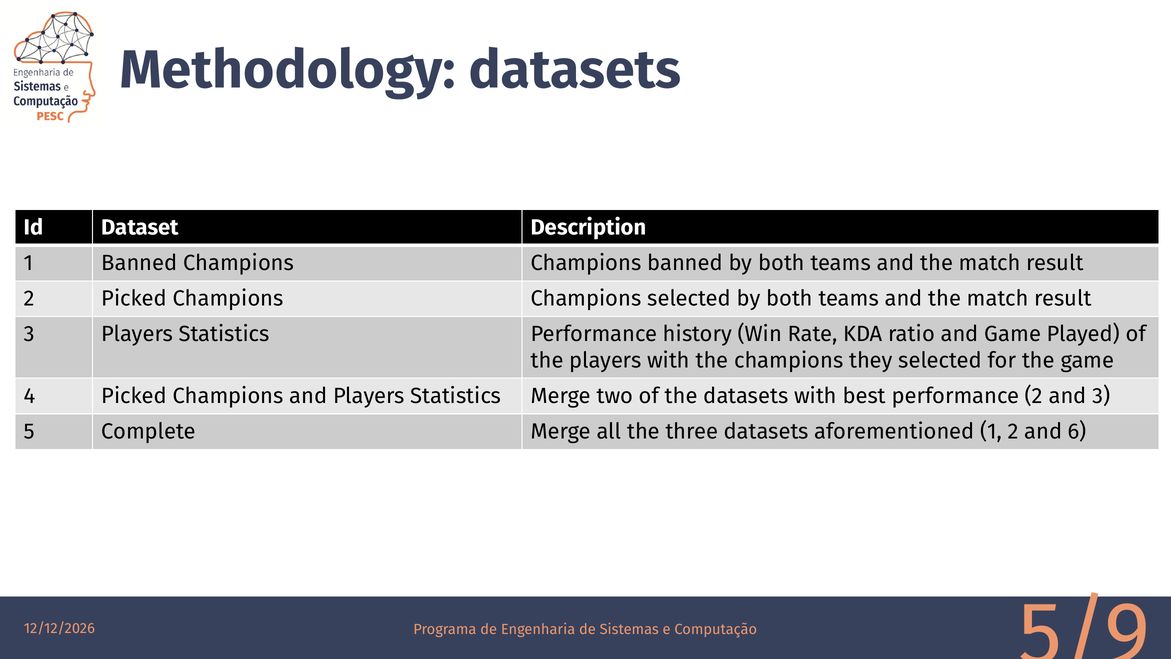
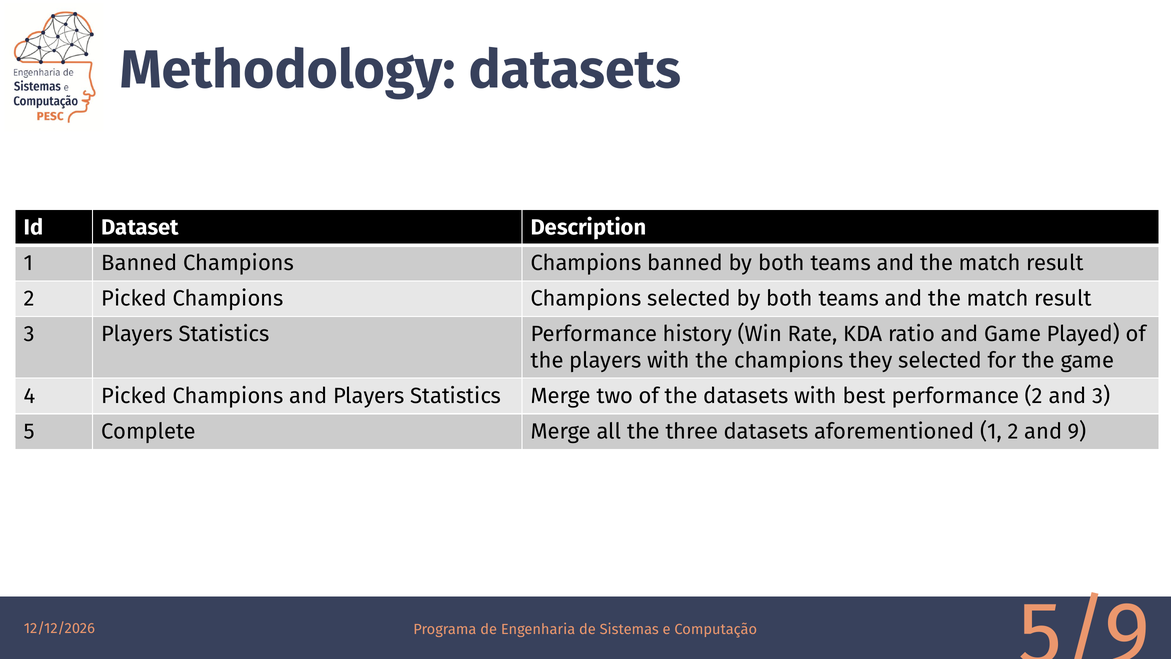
6: 6 -> 9 (1077, 431)
